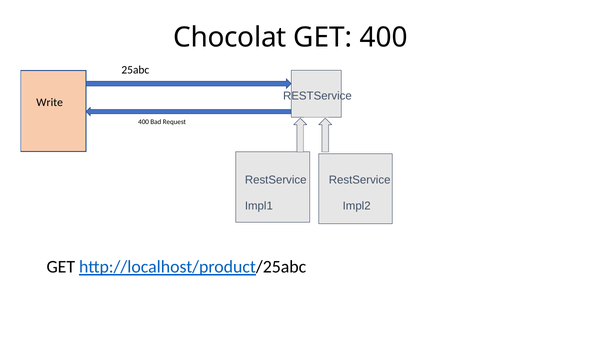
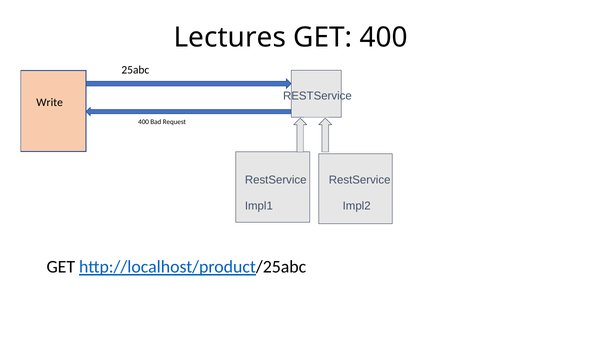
Chocolat: Chocolat -> Lectures (230, 38)
